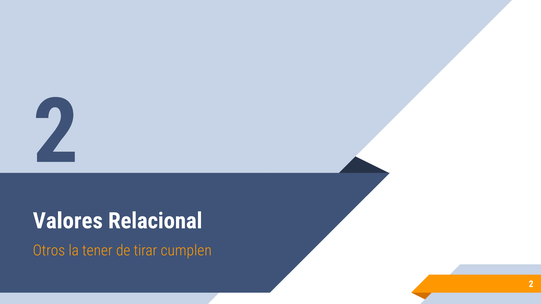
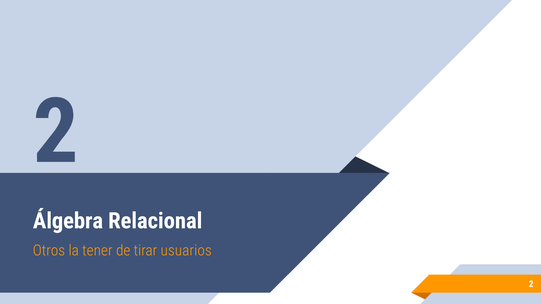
Valores: Valores -> Álgebra (68, 221)
cumplen: cumplen -> usuarios (186, 251)
